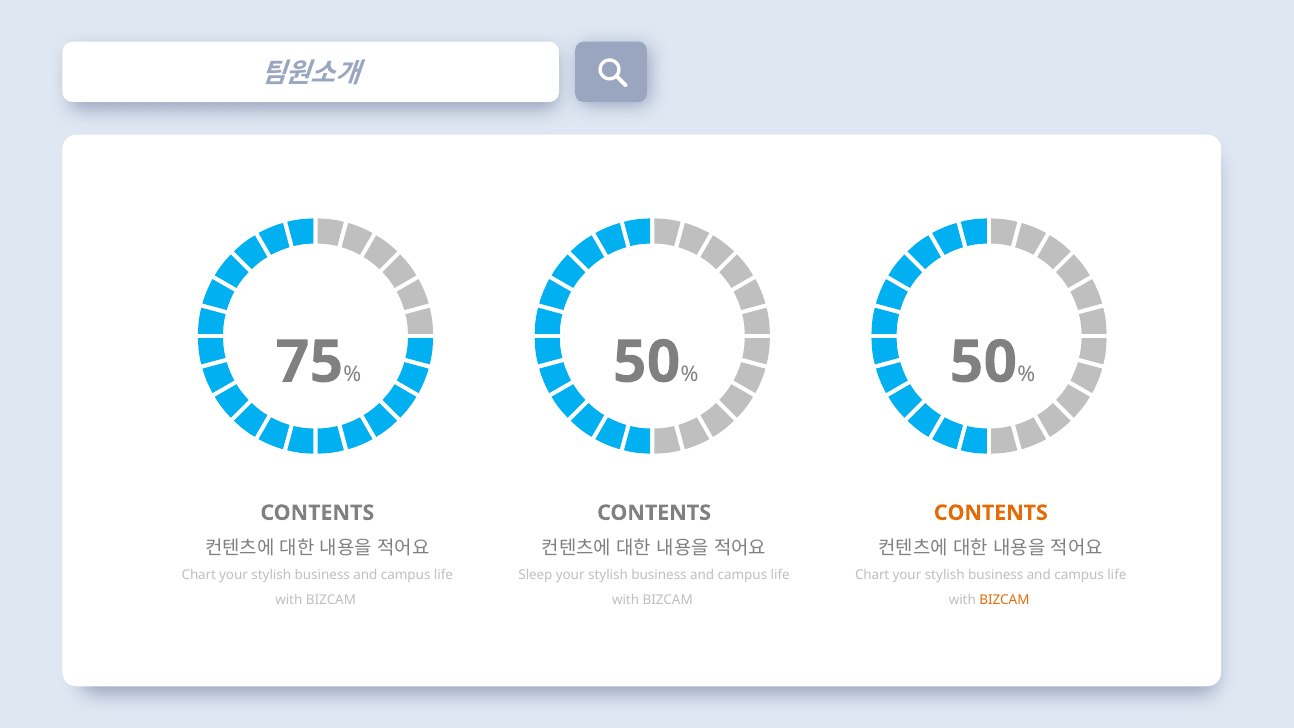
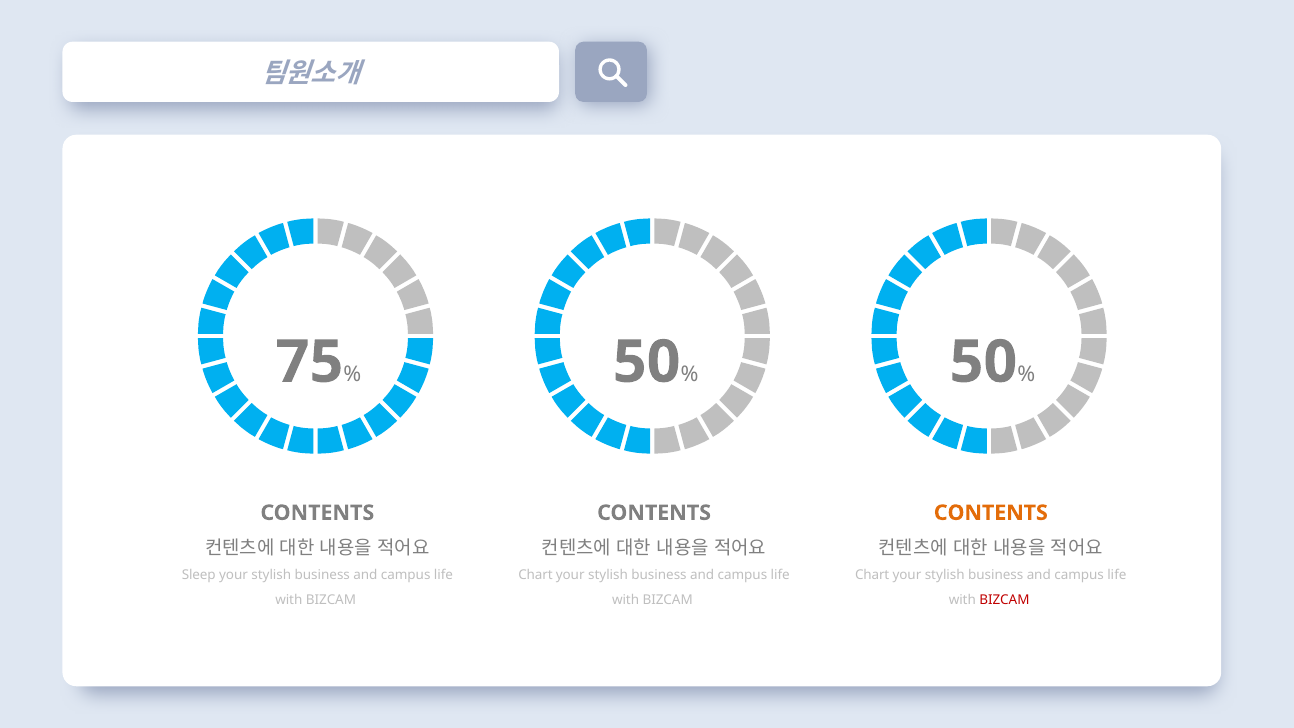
Chart: Chart -> Sleep (199, 575)
Sleep: Sleep -> Chart (536, 575)
BIZCAM colour: orange -> red (1004, 600)
